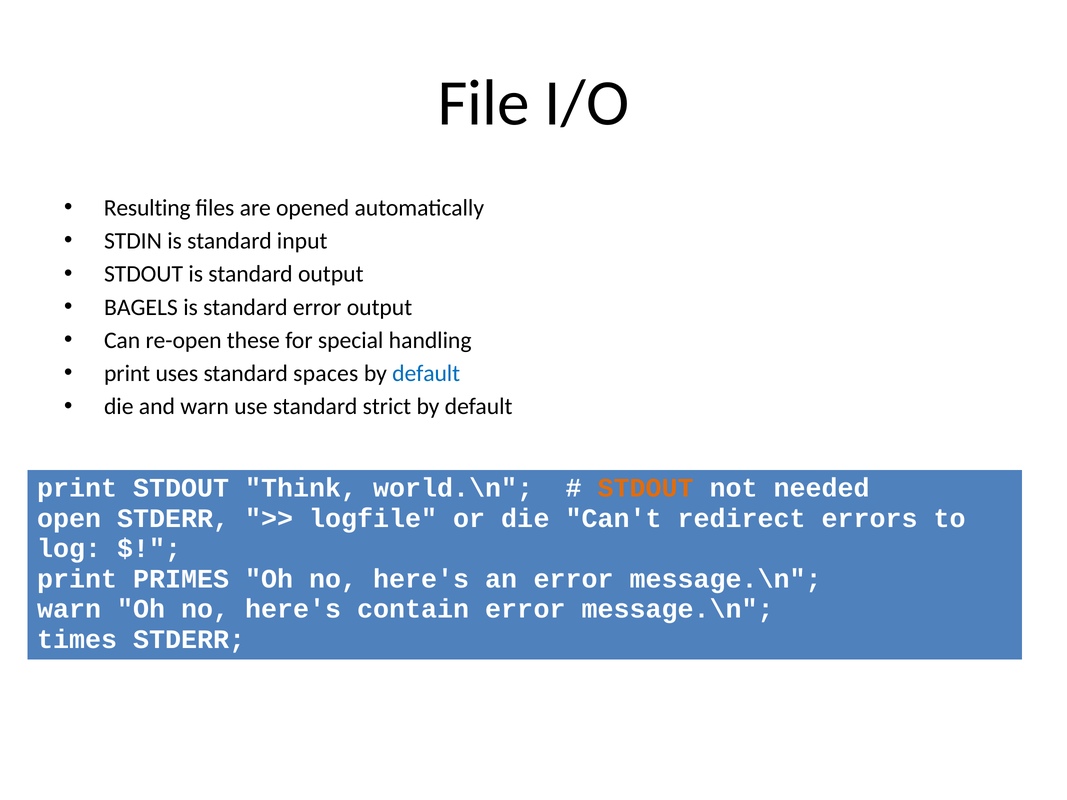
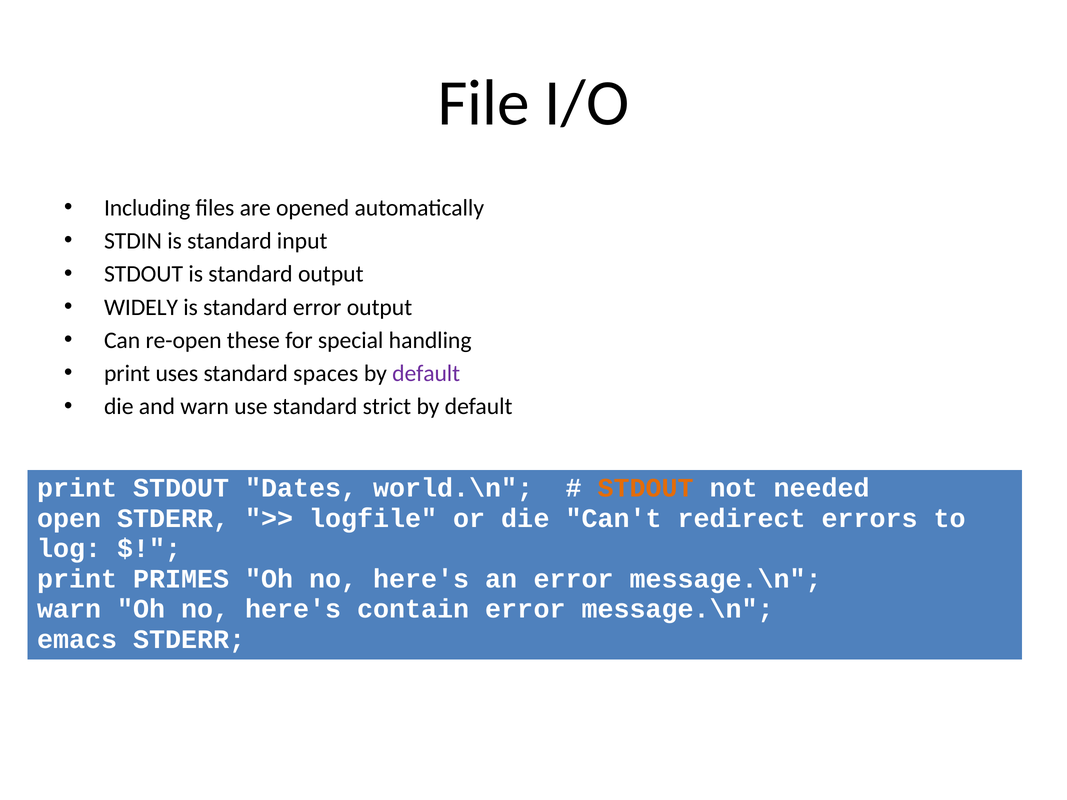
Resulting: Resulting -> Including (147, 208)
BAGELS: BAGELS -> WIDELY (141, 307)
default colour: blue -> purple (426, 374)
Think: Think -> Dates (301, 488)
times: times -> emacs (77, 639)
